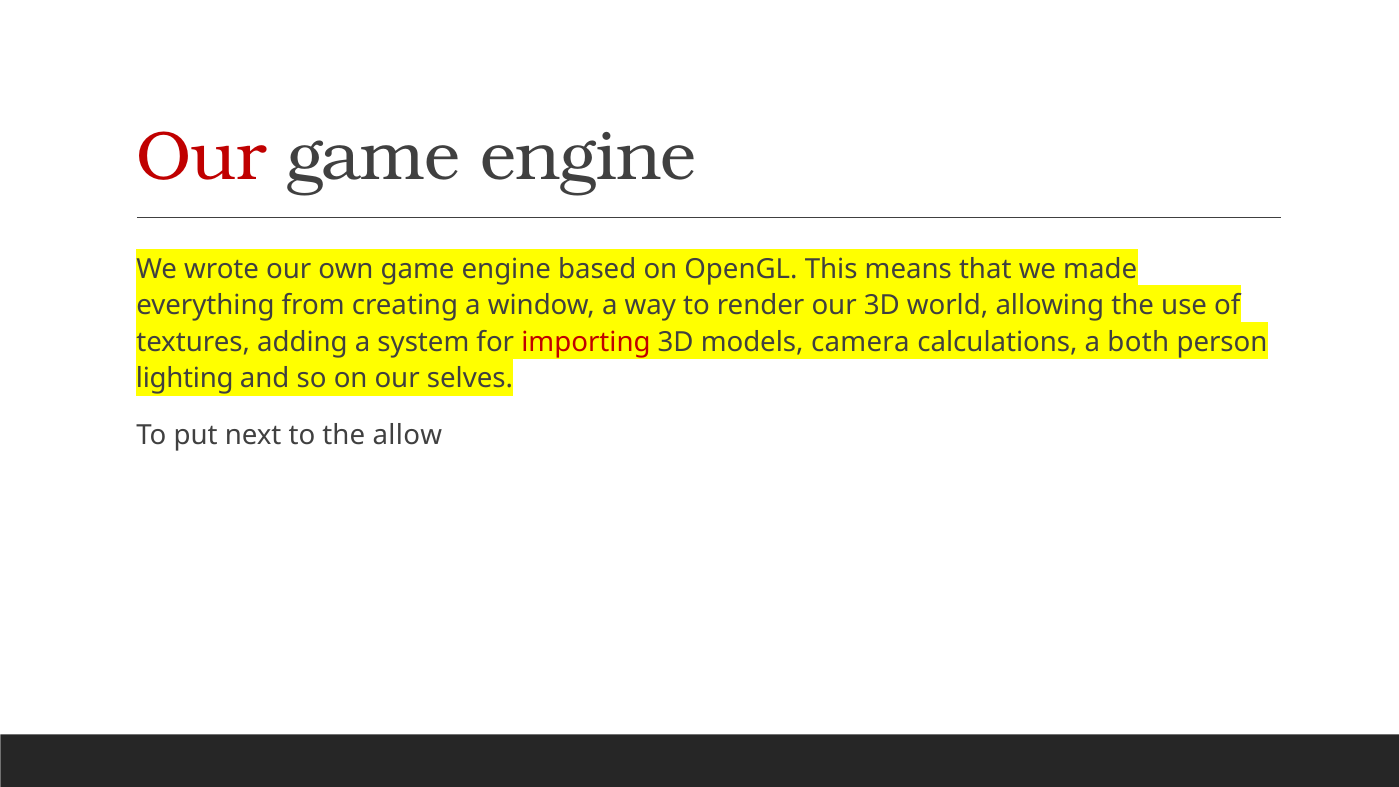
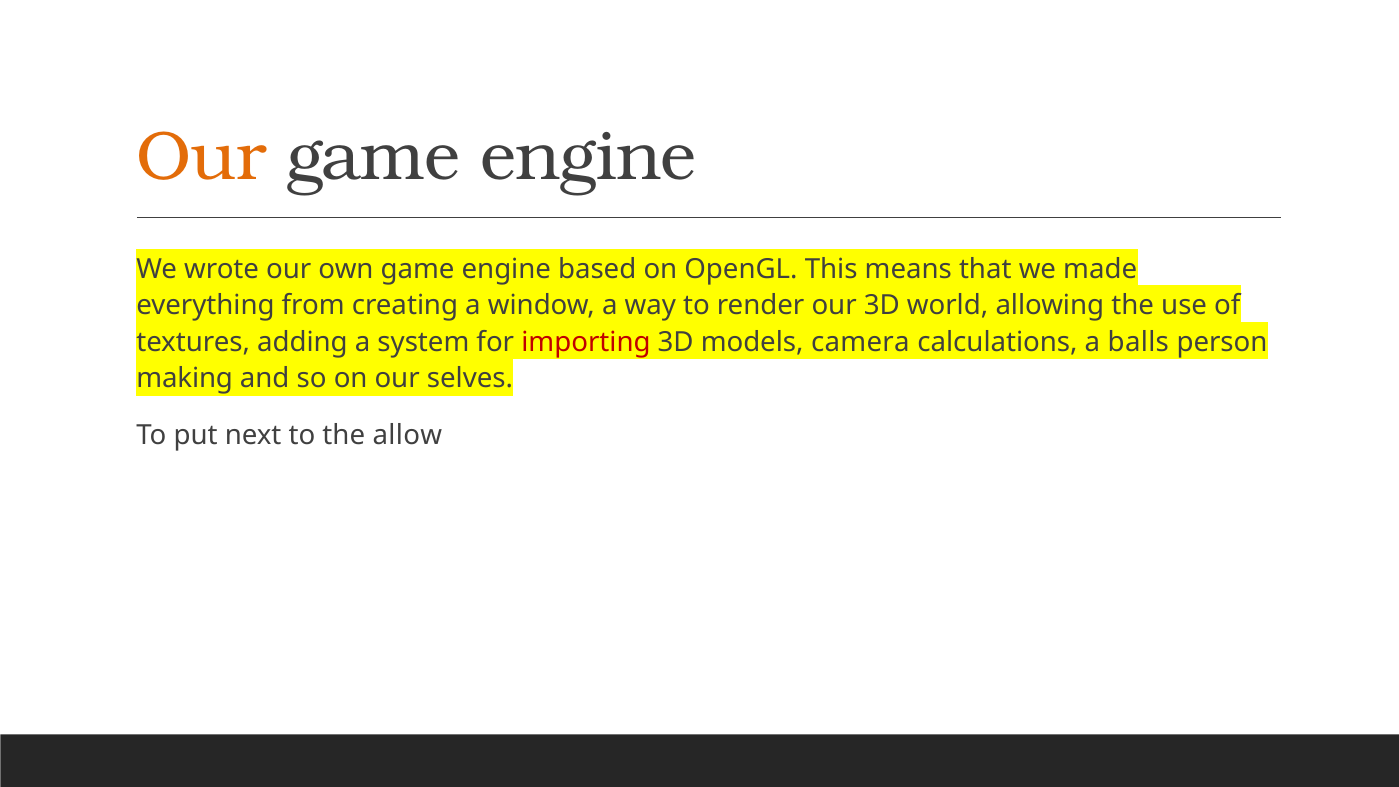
Our colour: red -> orange (202, 157)
both: both -> balls (1138, 342)
lighting: lighting -> making (185, 379)
